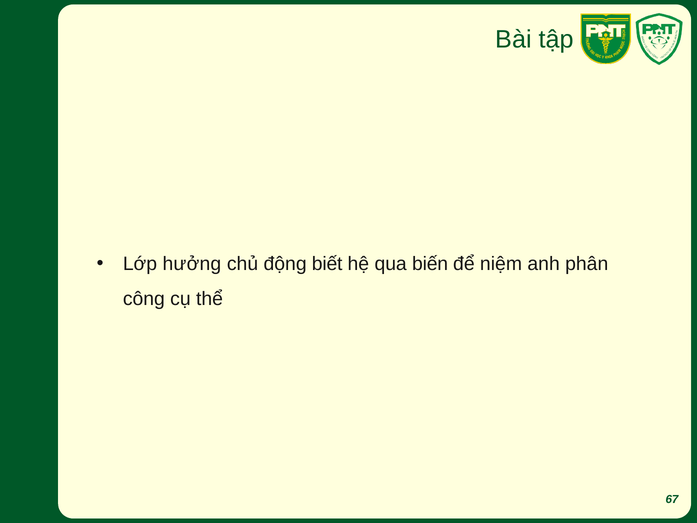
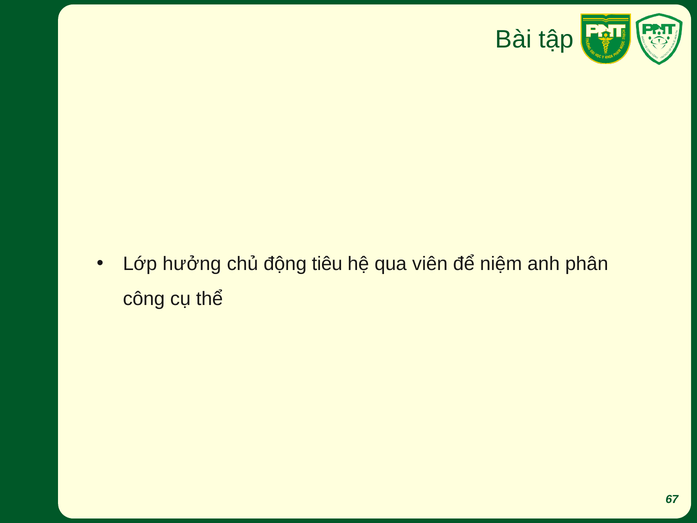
biết: biết -> tiêu (327, 264)
biến: biến -> viên (430, 264)
